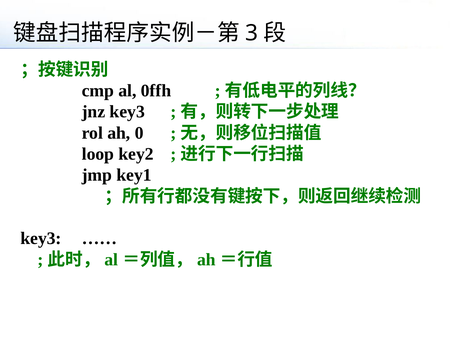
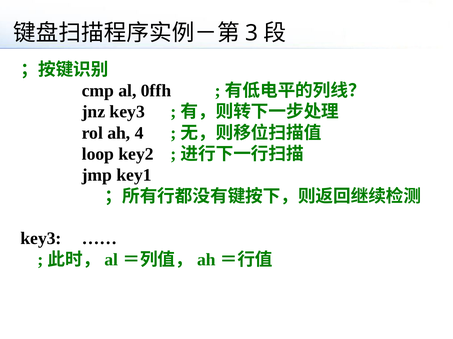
0: 0 -> 4 (139, 133)
